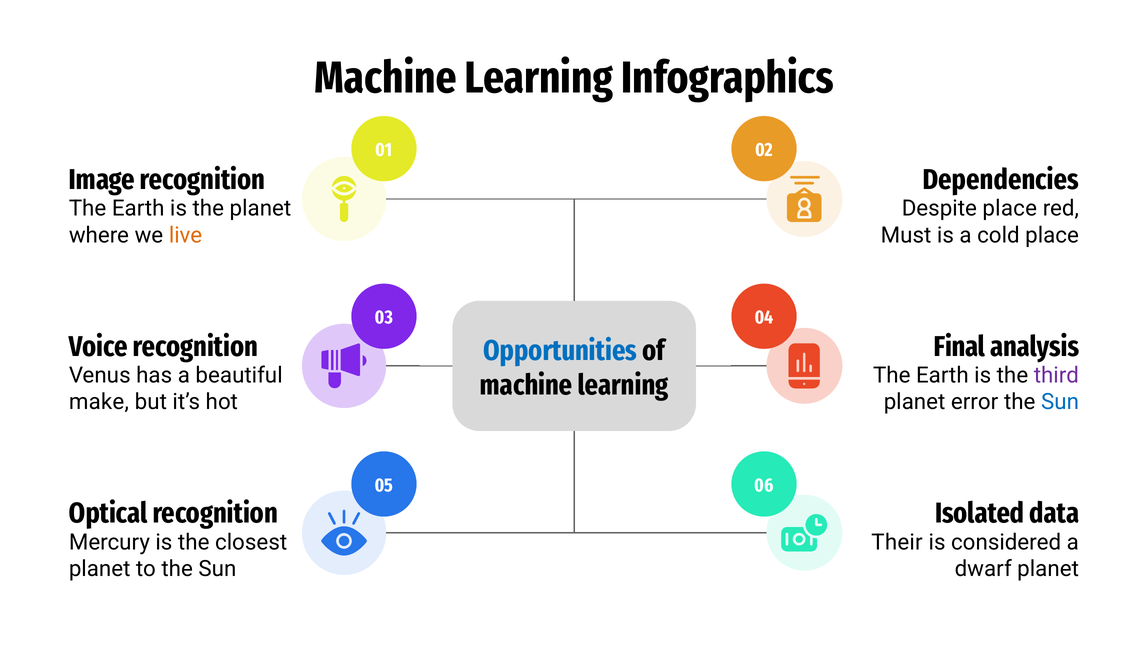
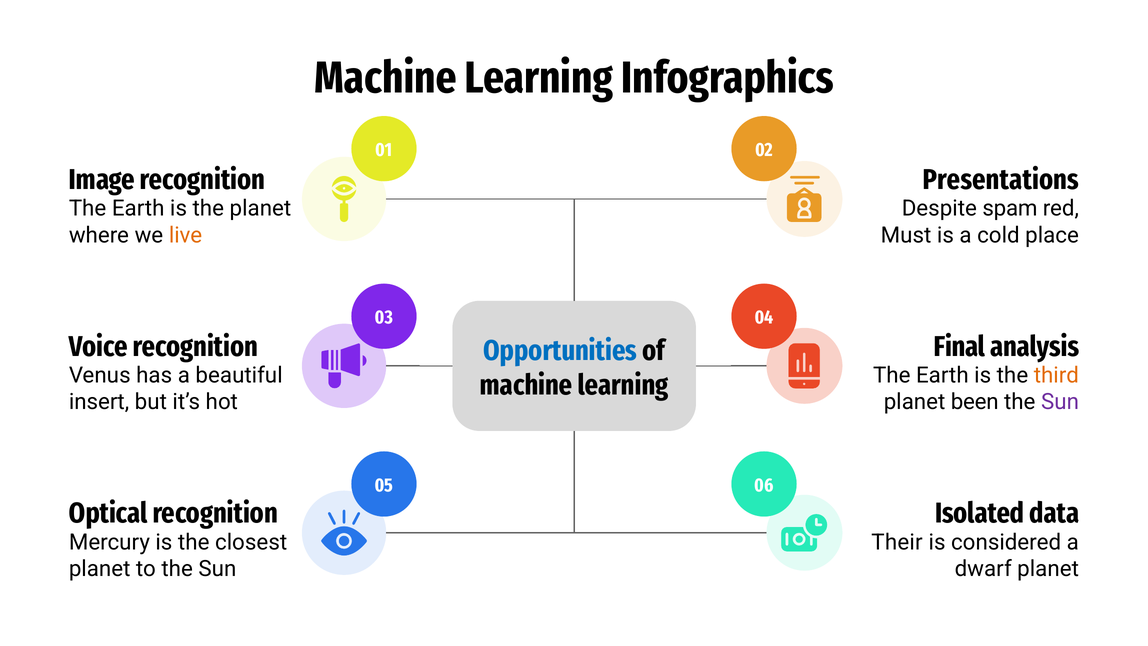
Dependencies: Dependencies -> Presentations (1001, 180)
Despite place: place -> spam (1010, 208)
third colour: purple -> orange (1056, 375)
make: make -> insert (99, 402)
error: error -> been (975, 402)
Sun colour: blue -> purple (1060, 402)
